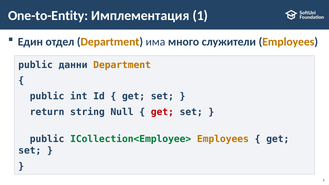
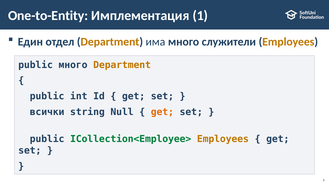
public данни: данни -> много (73, 65)
return: return -> всички (47, 112)
get colour: red -> orange (162, 112)
